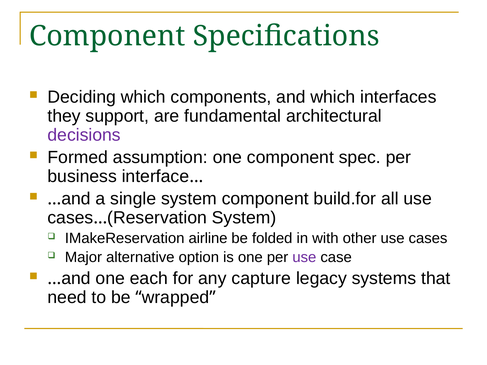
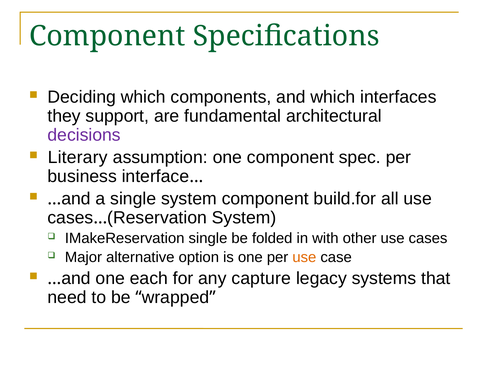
Formed: Formed -> Literary (78, 157)
IMakeReservation airline: airline -> single (208, 238)
use colour: purple -> orange (304, 257)
